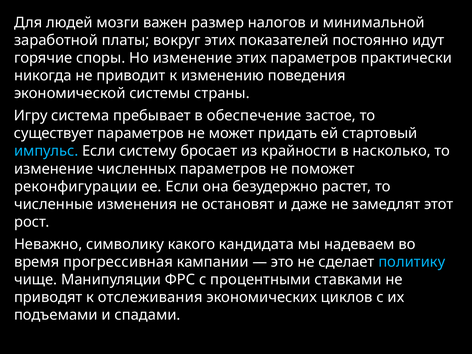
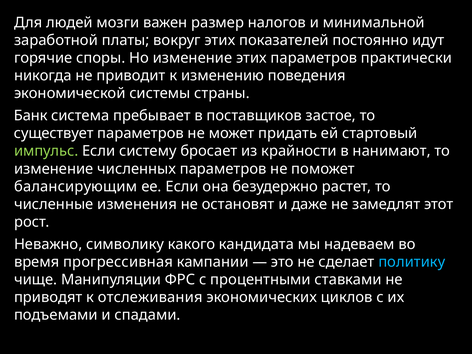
Игру: Игру -> Банк (31, 116)
обеспечение: обеспечение -> поставщиков (254, 116)
импульс colour: light blue -> light green (46, 151)
насколько: насколько -> нанимают (392, 151)
реконфигурации: реконфигурации -> балансирующим (76, 187)
